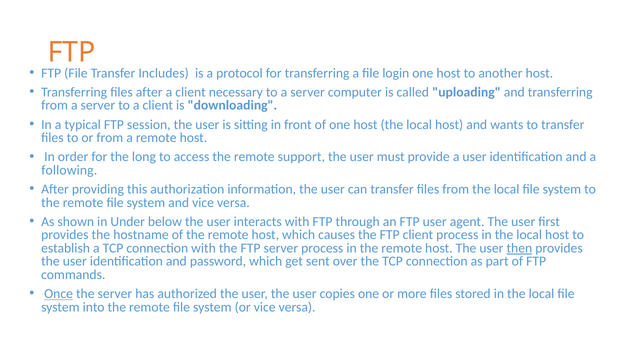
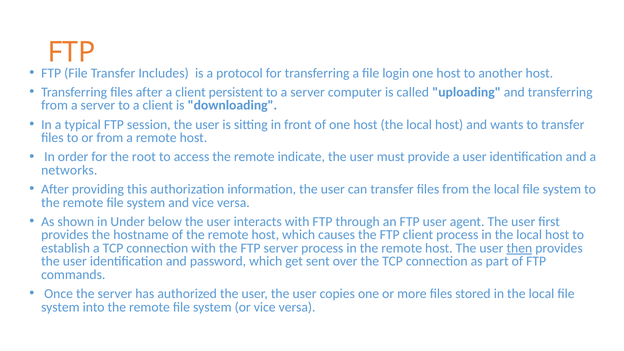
necessary: necessary -> persistent (236, 92)
long: long -> root (144, 157)
support: support -> indicate (301, 157)
following: following -> networks (69, 170)
Once underline: present -> none (59, 294)
